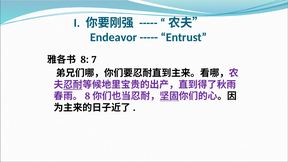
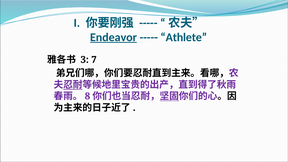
Endeavor underline: none -> present (114, 37)
Entrust: Entrust -> Athlete (184, 37)
8: 8 -> 3 (85, 60)
